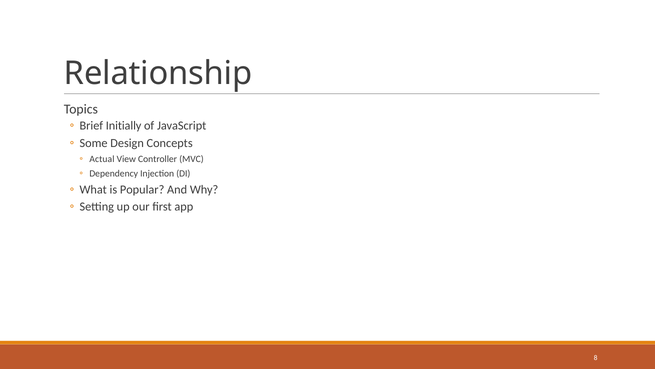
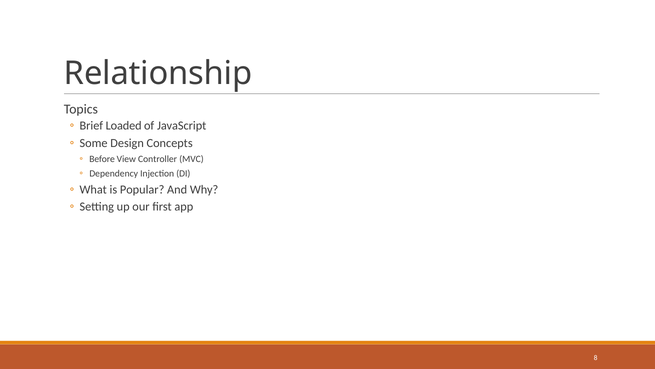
Initially: Initially -> Loaded (124, 126)
Actual: Actual -> Before (102, 159)
